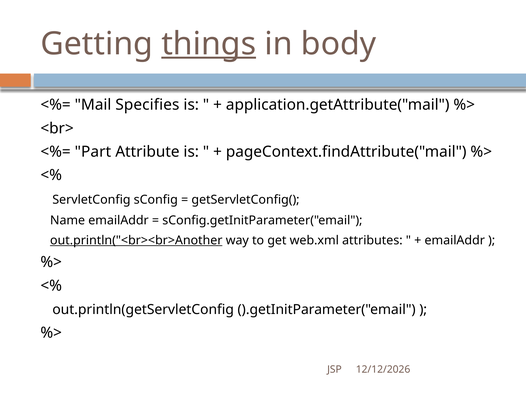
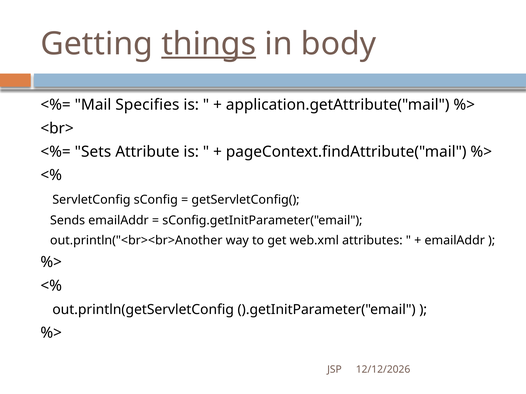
Part: Part -> Sets (93, 152)
Name: Name -> Sends (68, 221)
out.println("<br><br>Another underline: present -> none (136, 241)
